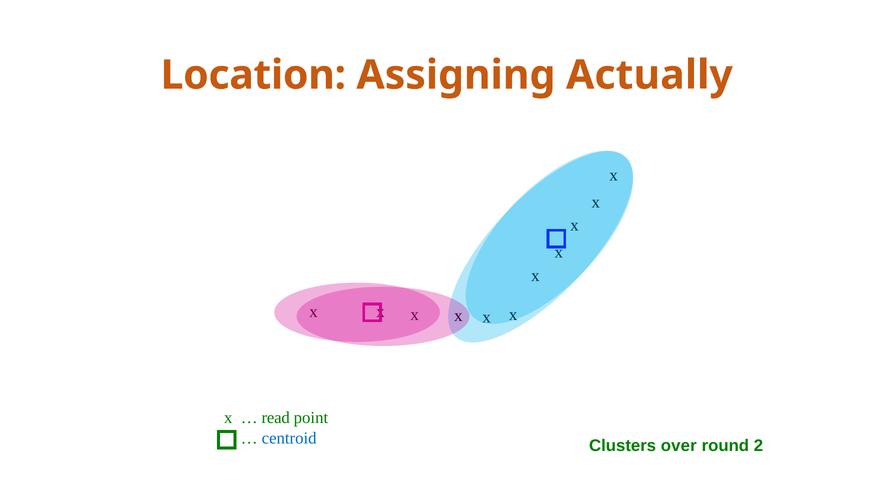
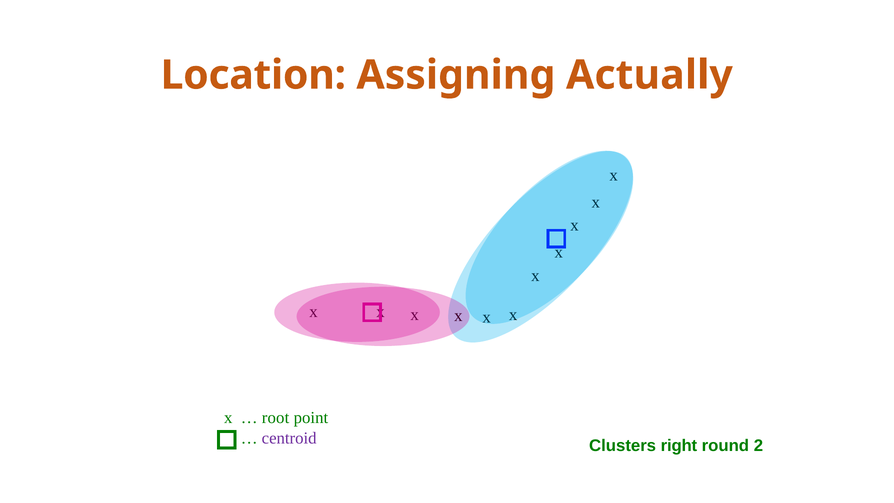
read: read -> root (276, 418)
centroid colour: blue -> purple (289, 438)
over: over -> right (679, 446)
